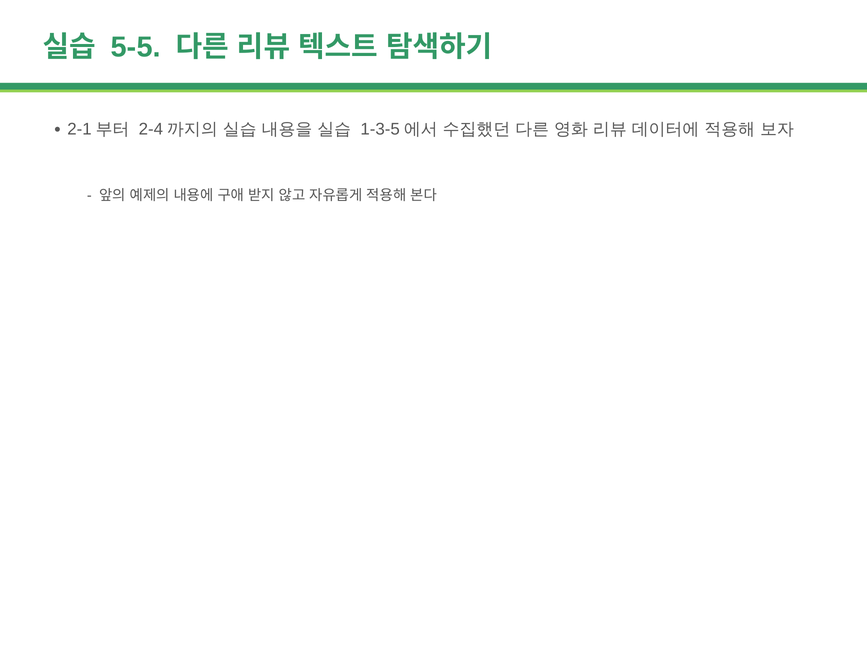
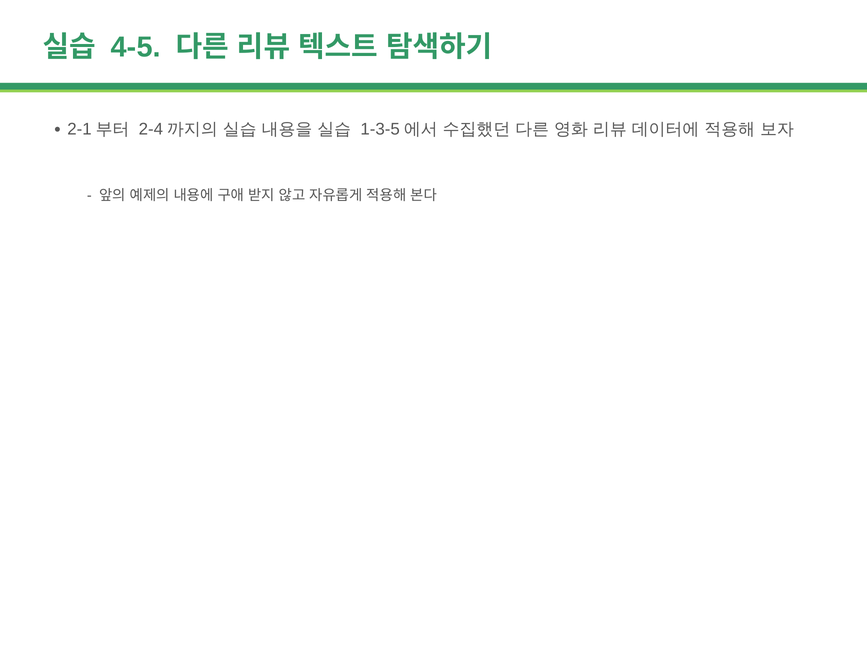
5-5: 5-5 -> 4-5 (136, 47)
